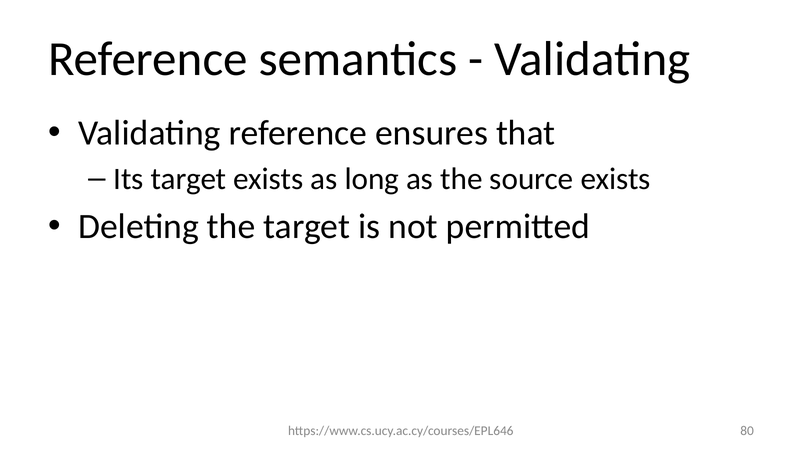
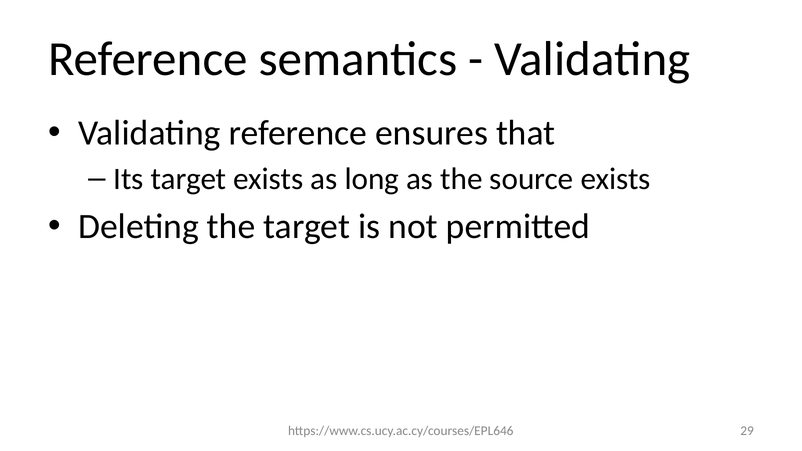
80: 80 -> 29 (747, 431)
